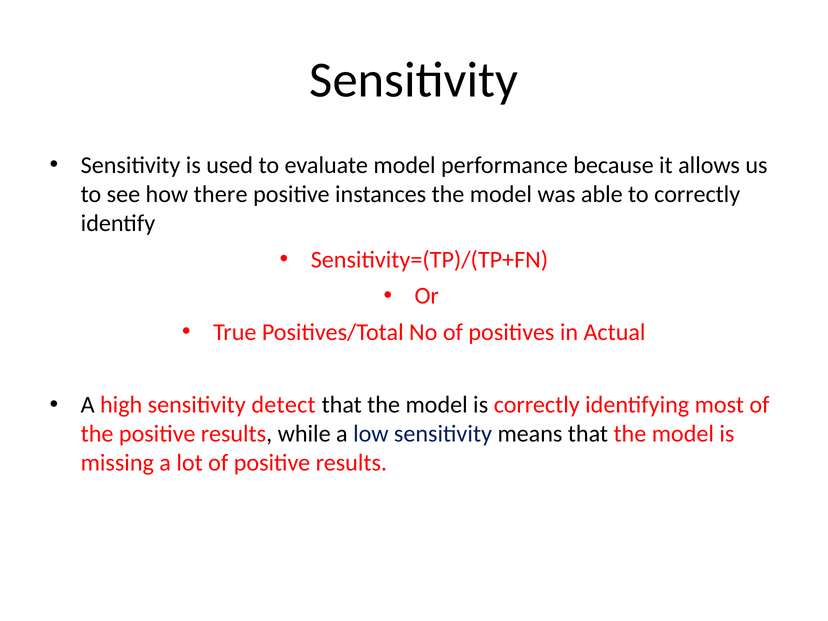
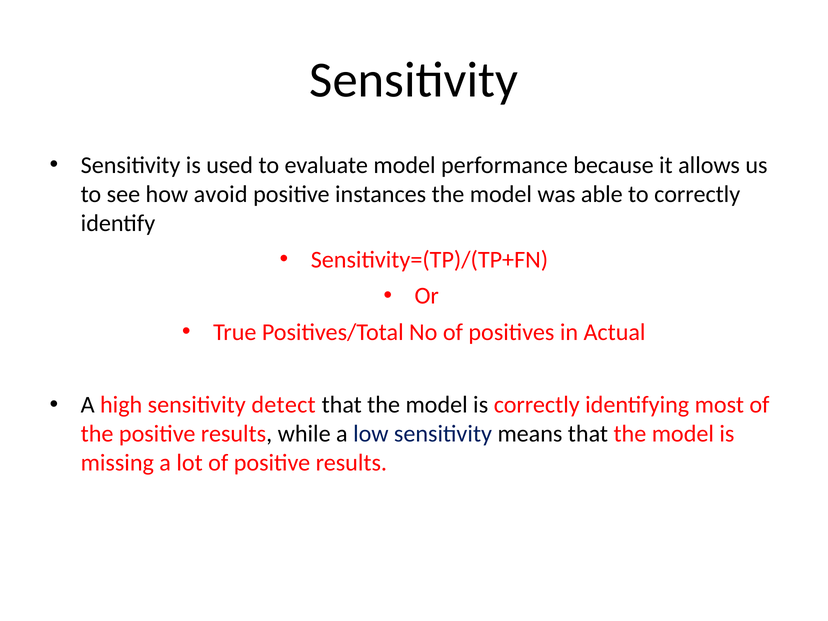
there: there -> avoid (221, 194)
